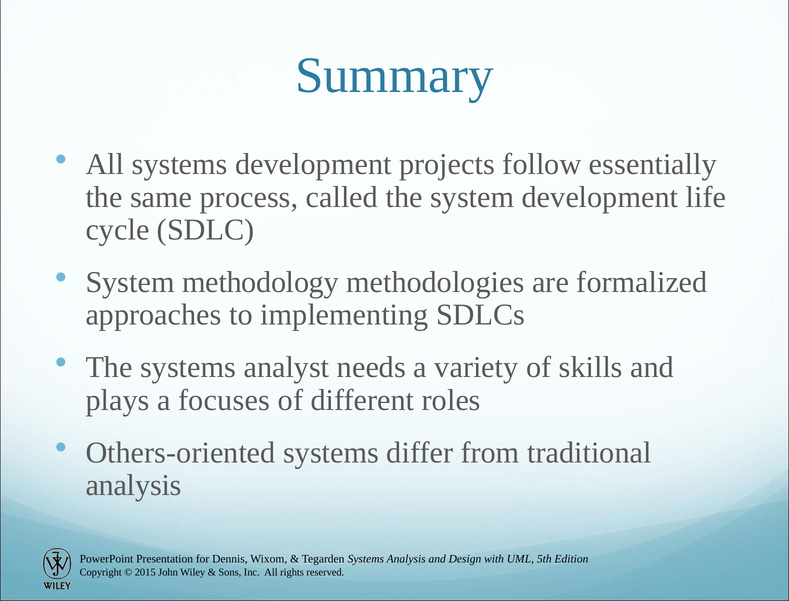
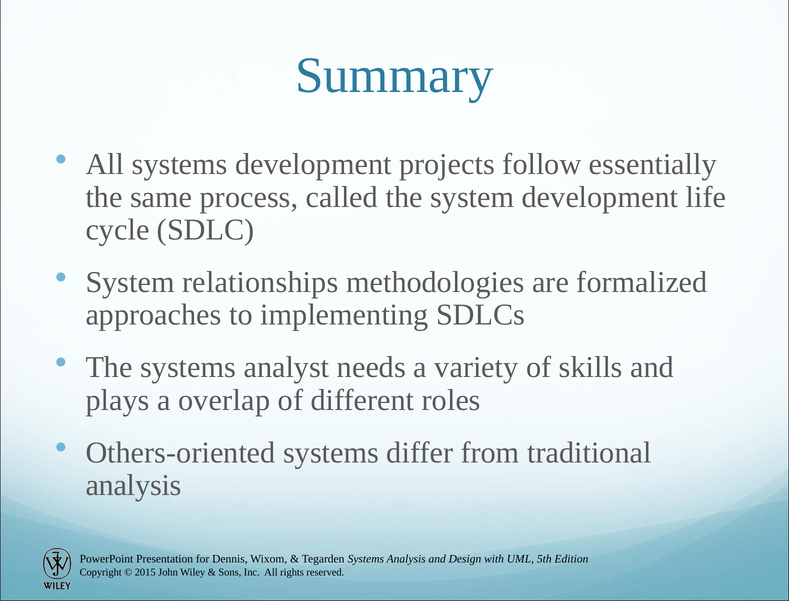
methodology: methodology -> relationships (260, 282)
focuses: focuses -> overlap (224, 400)
